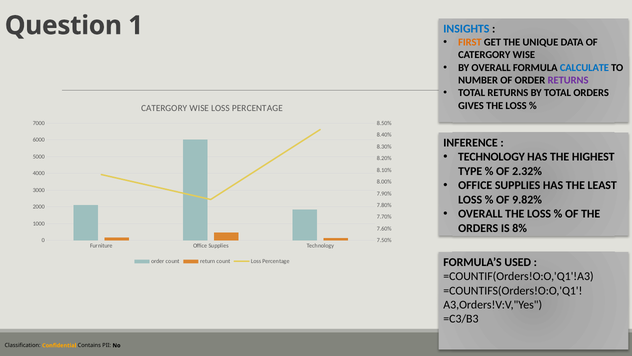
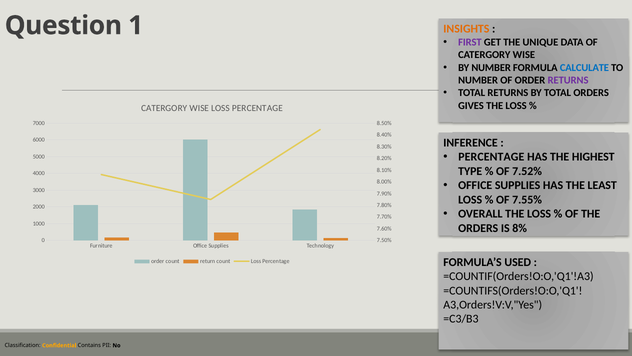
INSIGHTS colour: blue -> orange (466, 29)
FIRST colour: orange -> purple (470, 42)
BY OVERALL: OVERALL -> NUMBER (491, 68)
TECHNOLOGY: TECHNOLOGY -> PERCENTAGE (491, 157)
2.32%: 2.32% -> 7.52% (527, 171)
9.82%: 9.82% -> 7.55% (527, 199)
